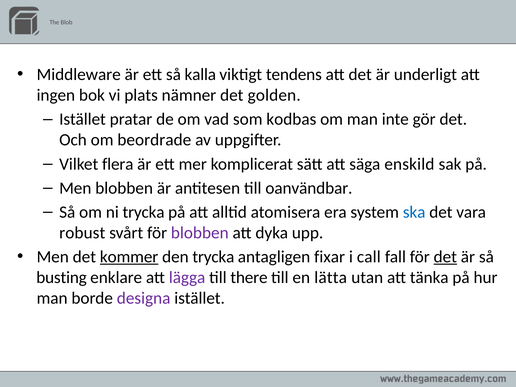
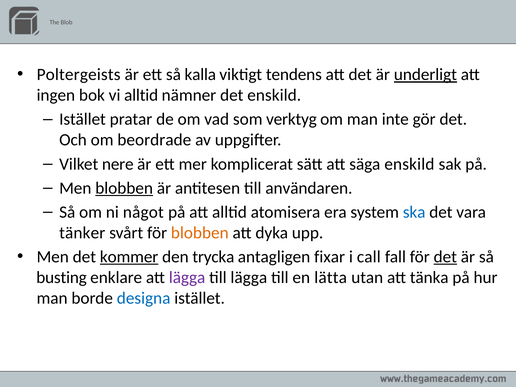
Middleware: Middleware -> Poltergeists (79, 75)
underligt underline: none -> present (425, 75)
vi plats: plats -> alltid (141, 95)
det golden: golden -> enskild (274, 95)
kodbas: kodbas -> verktyg (291, 119)
flera: flera -> nere (118, 164)
blobben underline: none -> present (124, 188)
oanvändbar: oanvändbar -> användaren (309, 188)
ni trycka: trycka -> något (143, 212)
robust: robust -> tänker (82, 233)
blobben colour: purple -> orange (200, 233)
till there: there -> lägga (249, 278)
designa colour: purple -> blue (144, 298)
